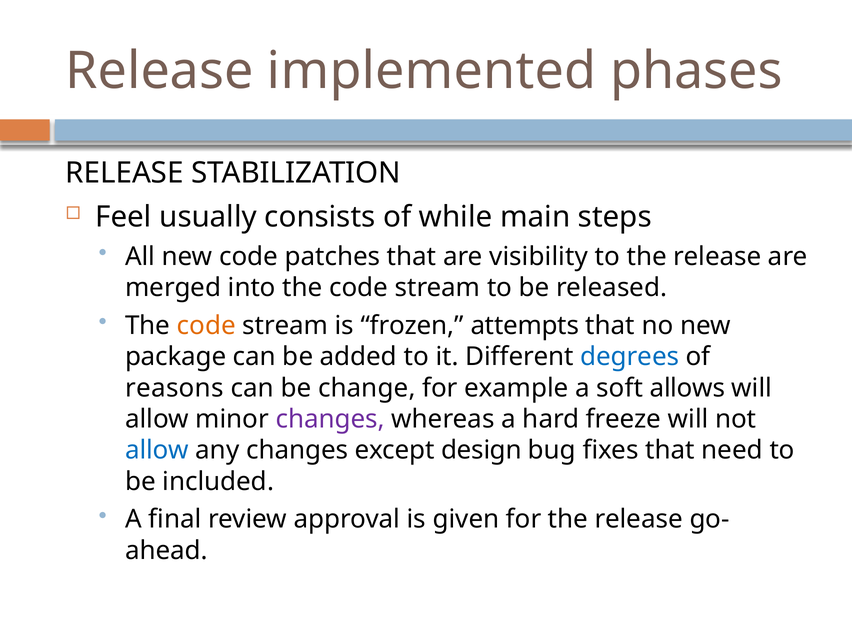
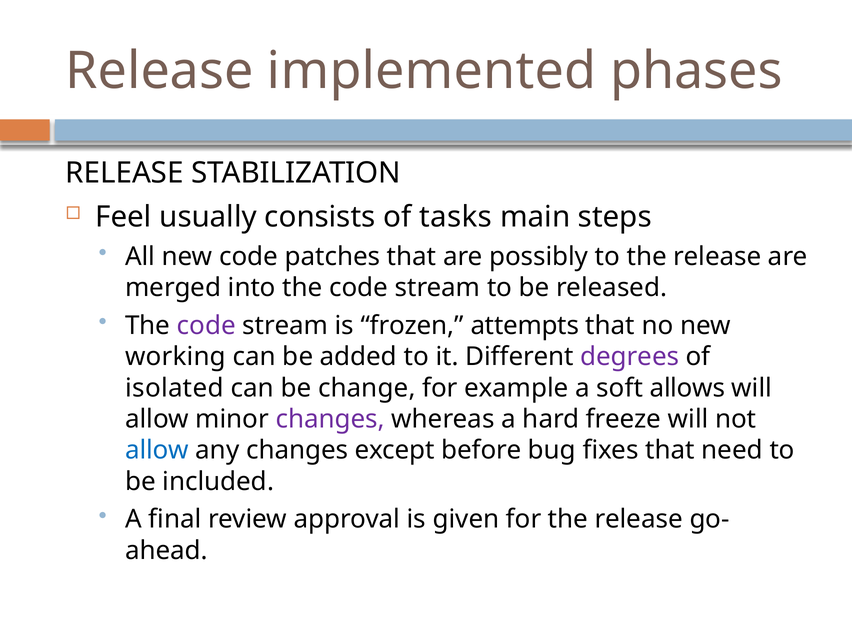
while: while -> tasks (456, 217)
visibility: visibility -> possibly (539, 257)
code colour: orange -> purple (206, 325)
package: package -> working (175, 357)
degrees colour: blue -> purple (630, 357)
reasons: reasons -> isolated (175, 388)
design: design -> before (481, 450)
